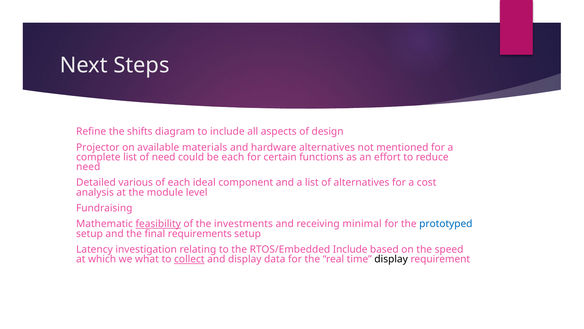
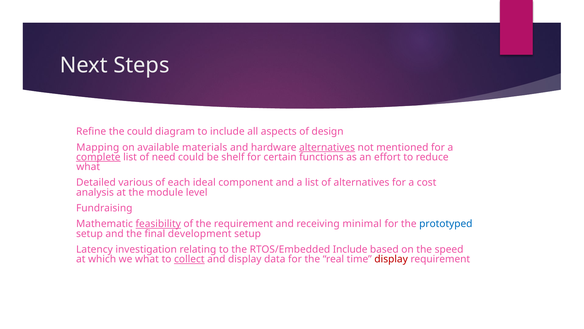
the shifts: shifts -> could (140, 131)
Projector: Projector -> Mapping (98, 147)
alternatives underline: none -> present (327, 147)
complete underline: none -> present (98, 157)
be each: each -> shelf (233, 157)
need: need -> what (88, 167)
the investments: investments -> requirement (244, 224)
requirements: requirements -> development (200, 233)
display colour: black -> red (391, 259)
